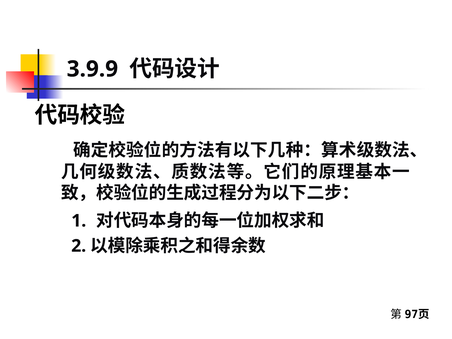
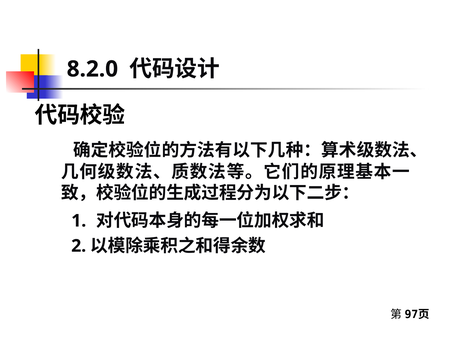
3.9.9: 3.9.9 -> 8.2.0 (92, 69)
